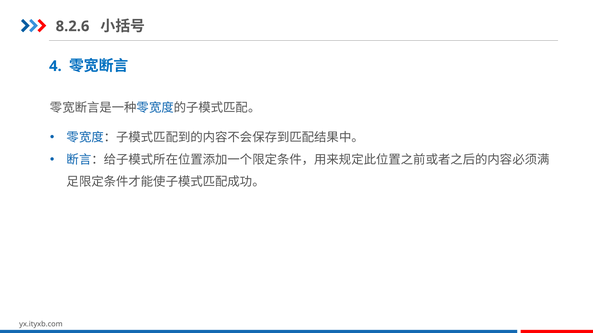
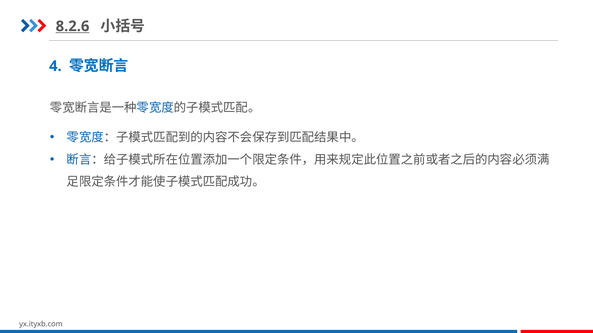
8.2.6 underline: none -> present (73, 26)
